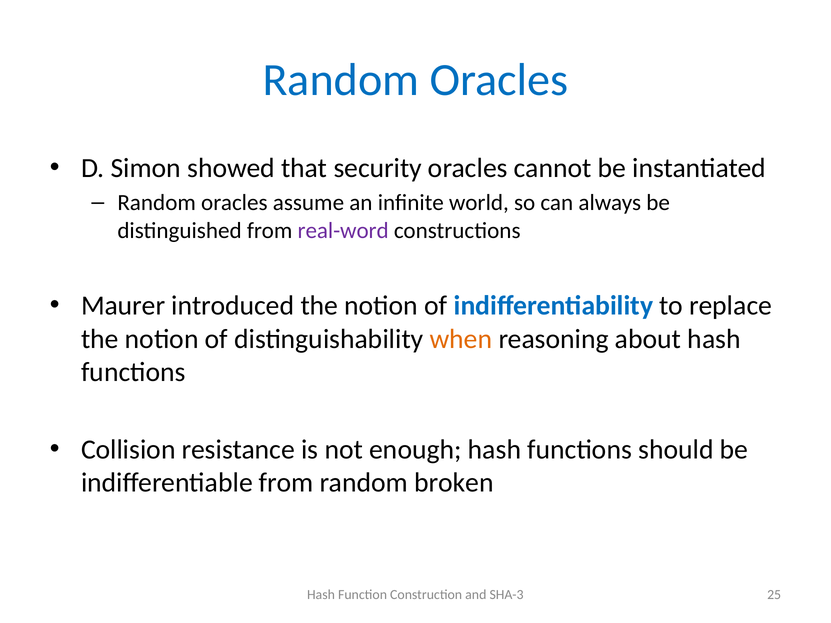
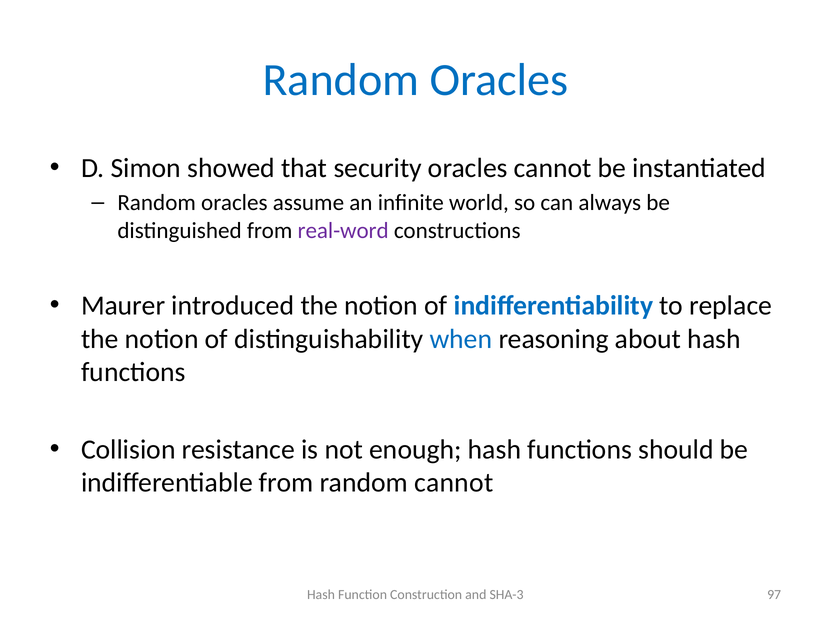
when colour: orange -> blue (461, 339)
random broken: broken -> cannot (454, 483)
25: 25 -> 97 (774, 595)
